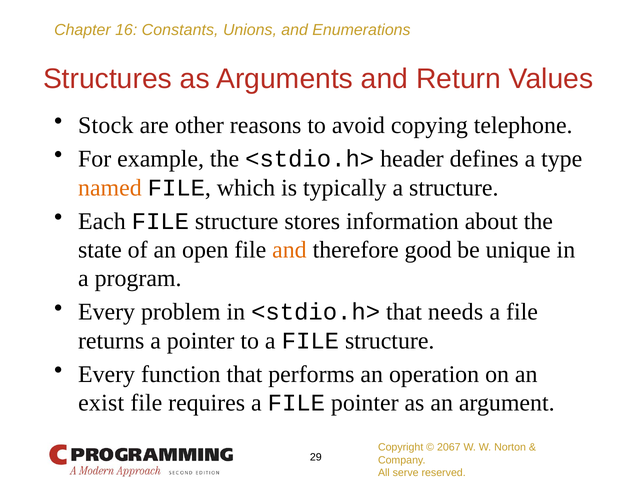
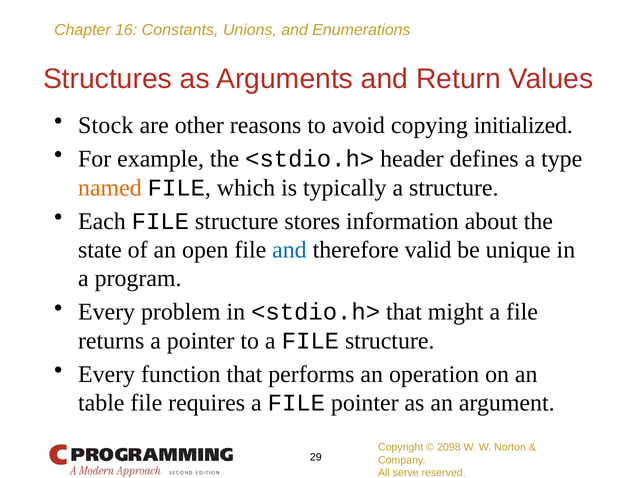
telephone: telephone -> initialized (523, 125)
and colour: orange -> blue (289, 250)
good: good -> valid (428, 250)
needs: needs -> might (456, 312)
exist: exist -> table (101, 403)
2067: 2067 -> 2098 (449, 447)
